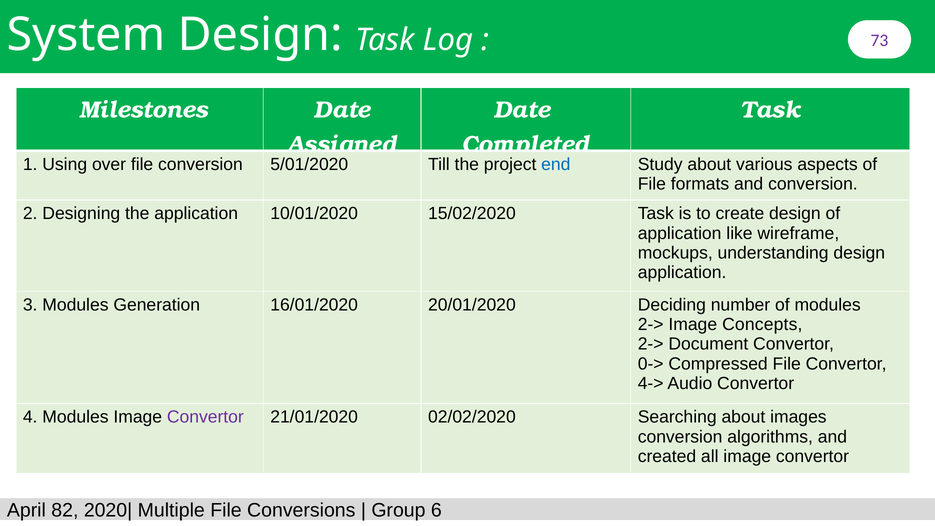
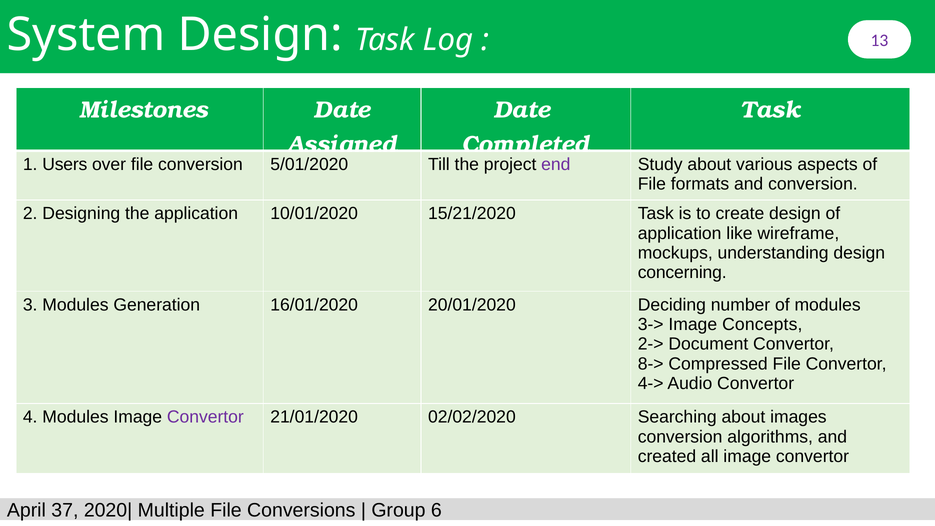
73: 73 -> 13 (879, 41)
Using: Using -> Users (65, 165)
end colour: blue -> purple (556, 165)
15/02/2020: 15/02/2020 -> 15/21/2020 (472, 214)
application: application -> concerning (682, 273)
2->: 2-> -> 3-> (651, 324)
0->: 0-> -> 8-> (651, 364)
82: 82 -> 37 (65, 510)
